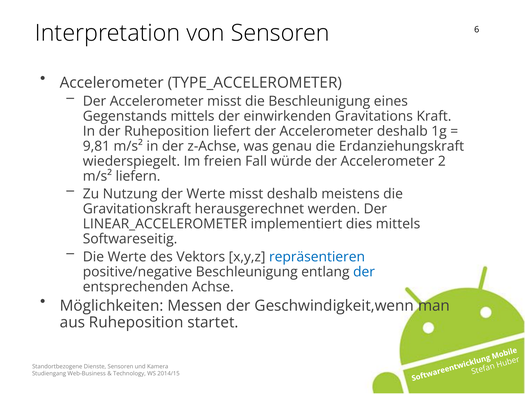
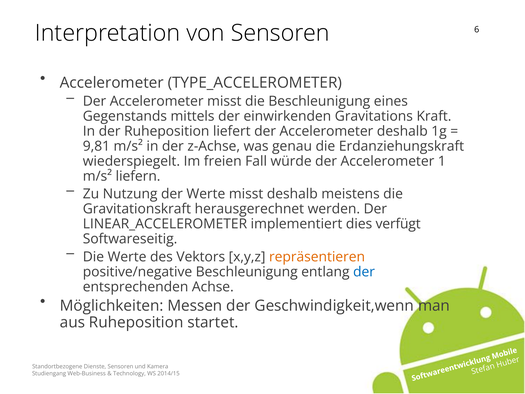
2: 2 -> 1 (442, 161)
dies mittels: mittels -> verfügt (398, 224)
repräsentieren colour: blue -> orange (317, 257)
